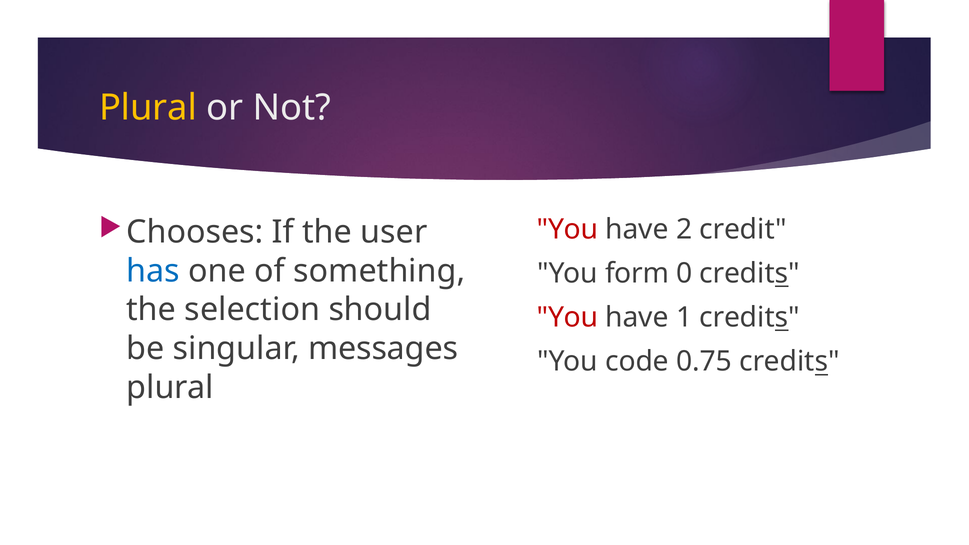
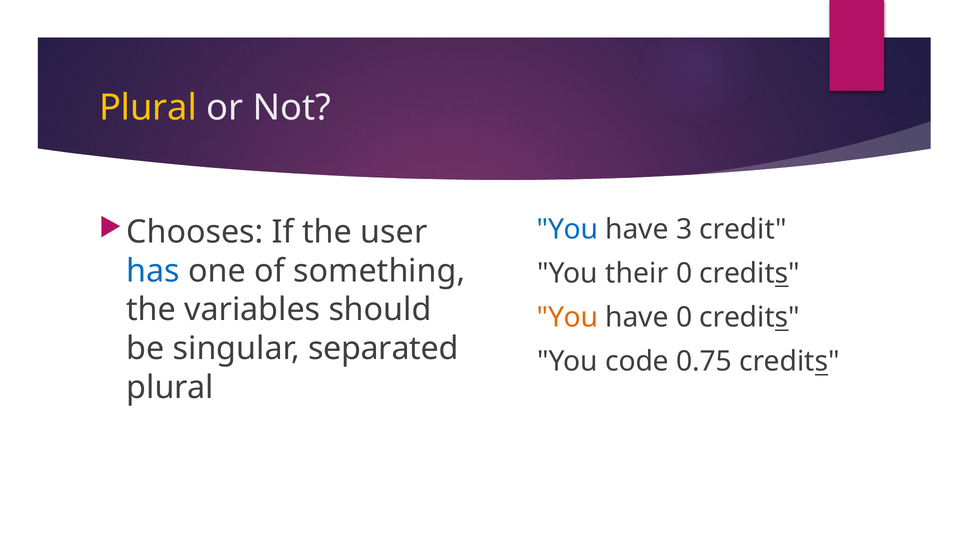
You colour: red -> blue (568, 229)
2: 2 -> 3 (684, 229)
form: form -> their (637, 274)
selection: selection -> variables (252, 310)
You colour: red -> orange (568, 318)
have 1: 1 -> 0 (684, 318)
messages: messages -> separated (383, 349)
